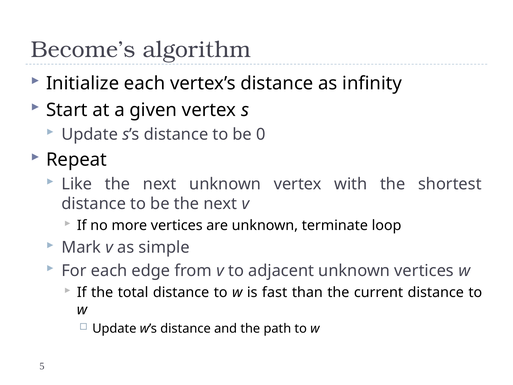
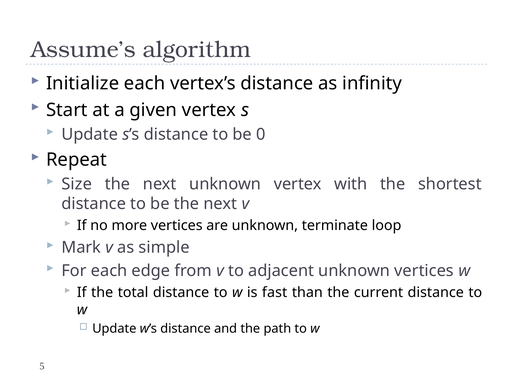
Become’s: Become’s -> Assume’s (83, 49)
Like: Like -> Size (77, 184)
